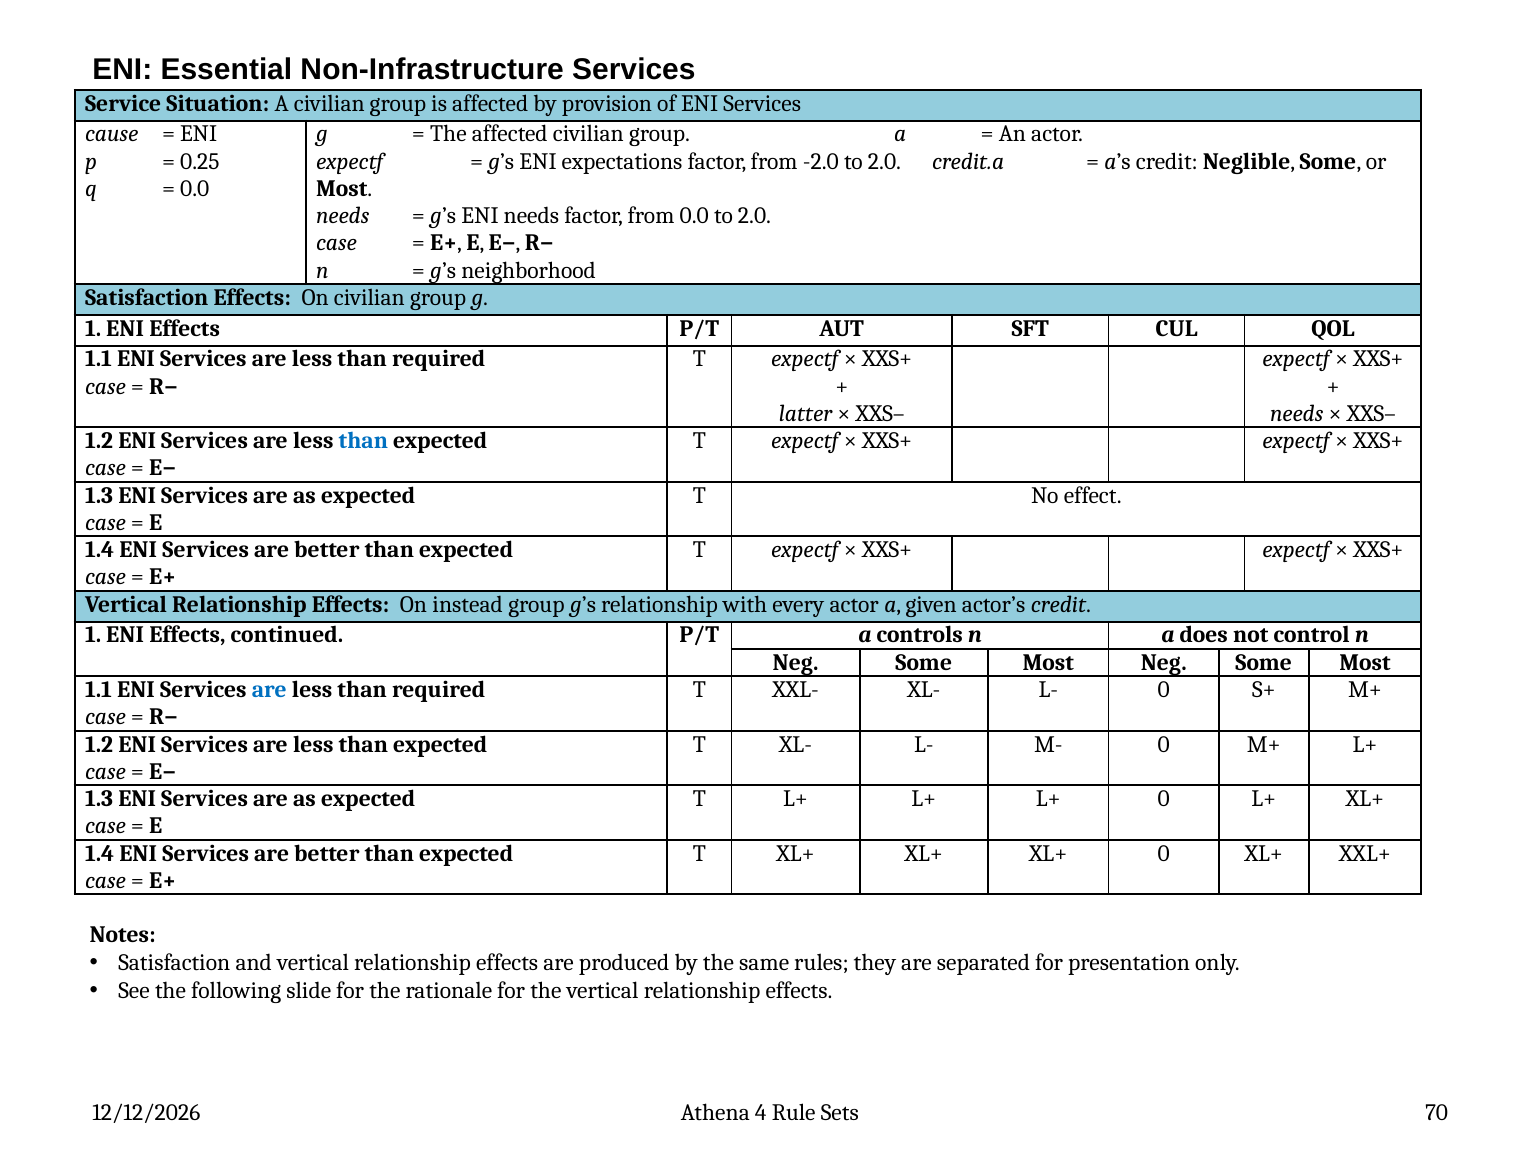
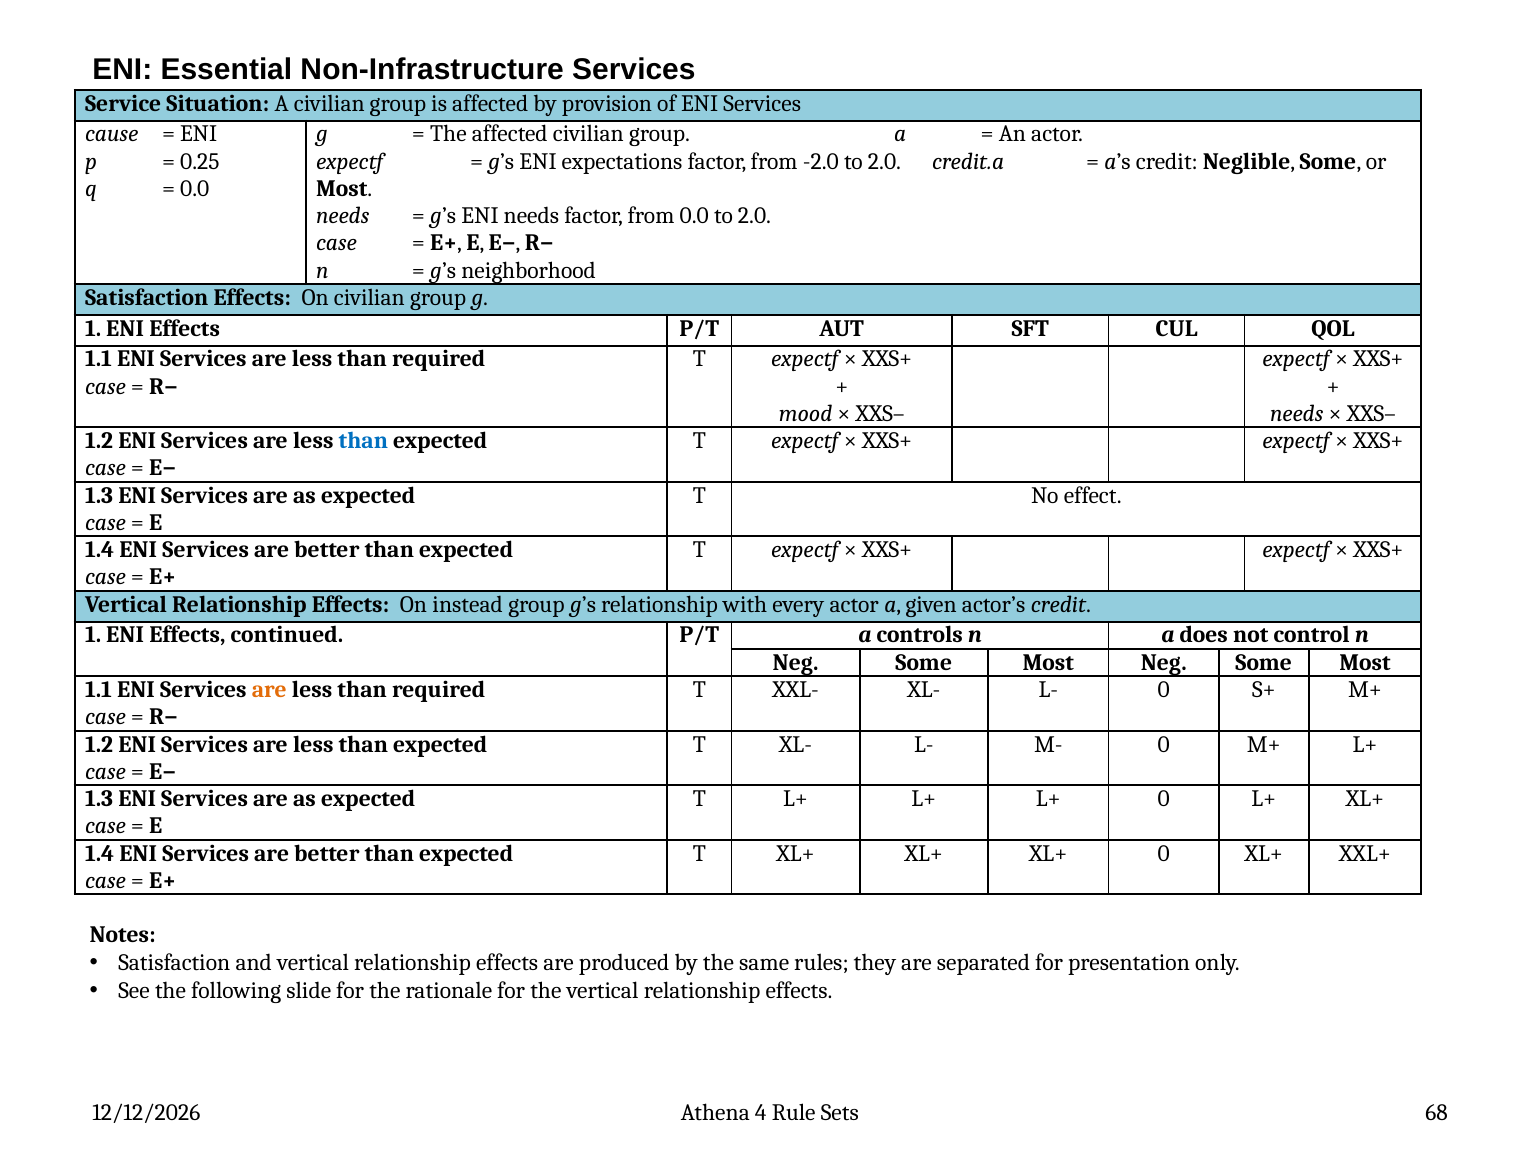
latter: latter -> mood (806, 414)
are colour: blue -> orange (269, 690)
70: 70 -> 68 (1437, 1113)
